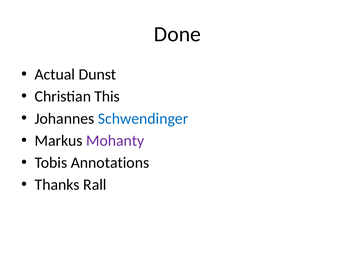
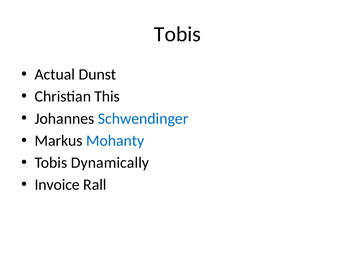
Done: Done -> Tobis (177, 34)
Mohanty colour: purple -> blue (115, 141)
Annotations: Annotations -> Dynamically (110, 163)
Thanks: Thanks -> Invoice (57, 185)
